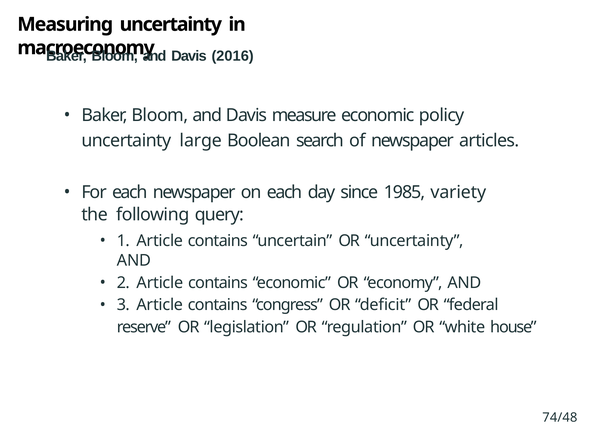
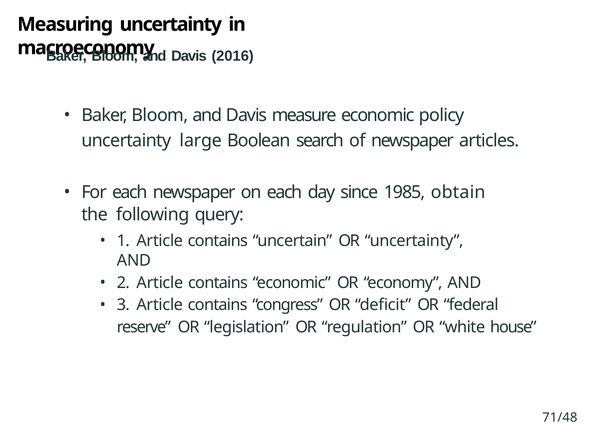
variety: variety -> obtain (458, 192)
74/48: 74/48 -> 71/48 (560, 417)
